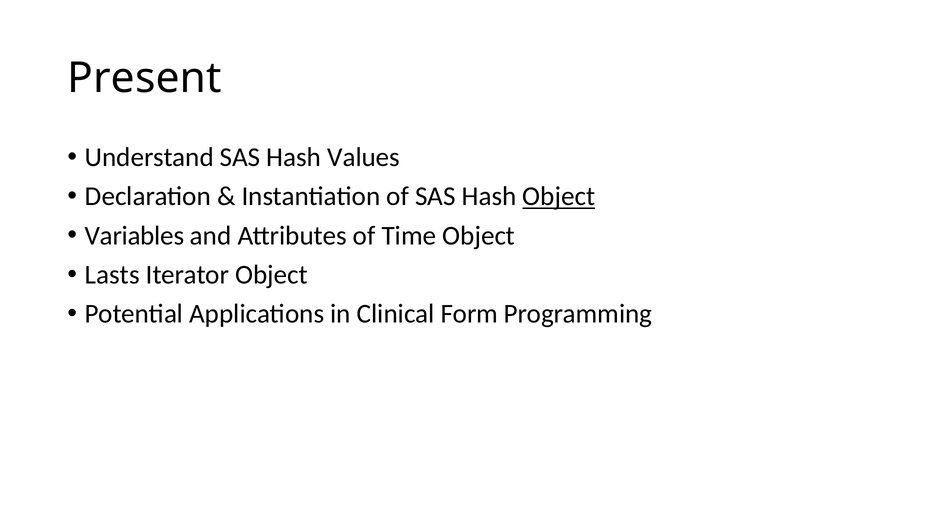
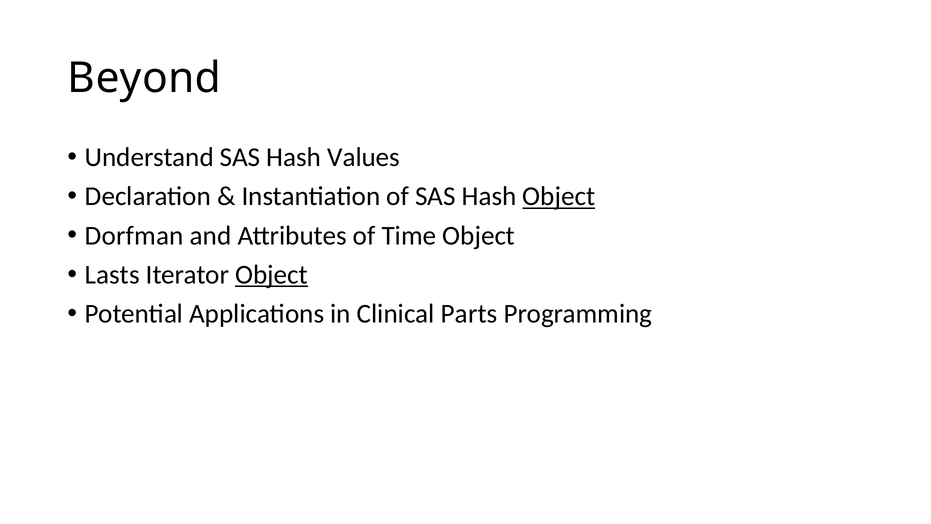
Present: Present -> Beyond (144, 78)
Variables: Variables -> Dorfman (134, 235)
Object underline: none -> present (271, 274)
Form: Form -> Parts (469, 313)
